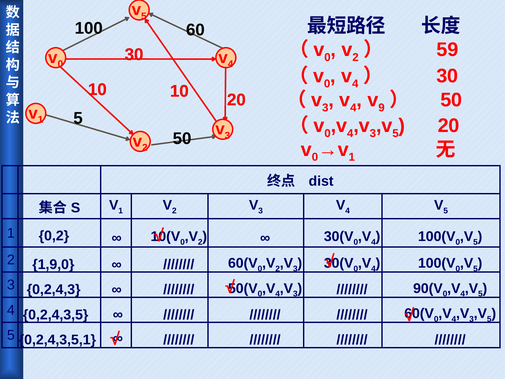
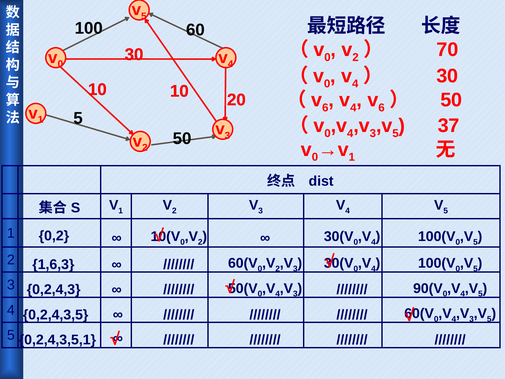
59: 59 -> 70 (448, 50)
3: 3 -> 6 (325, 108)
9: 9 -> 6 (381, 108)
20: 20 -> 37 (449, 126)
1,9,0: 1,9,0 -> 1,6,3 (53, 264)
